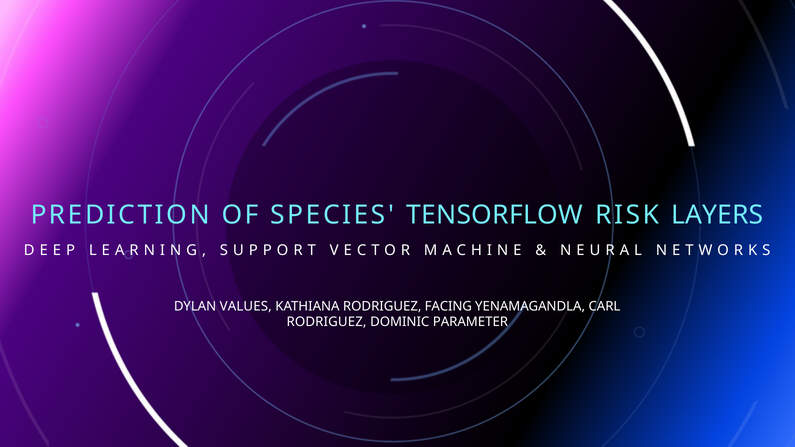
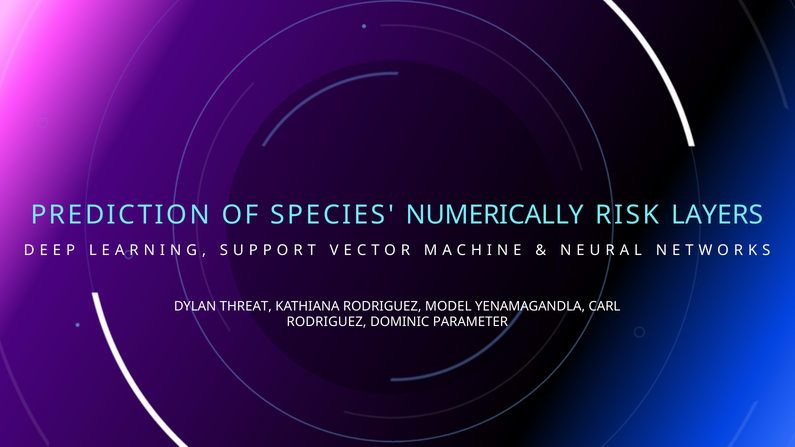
TENSORFLOW: TENSORFLOW -> NUMERICALLY (495, 215)
VALUES: VALUES -> THREAT (246, 306)
FACING: FACING -> MODEL (448, 306)
